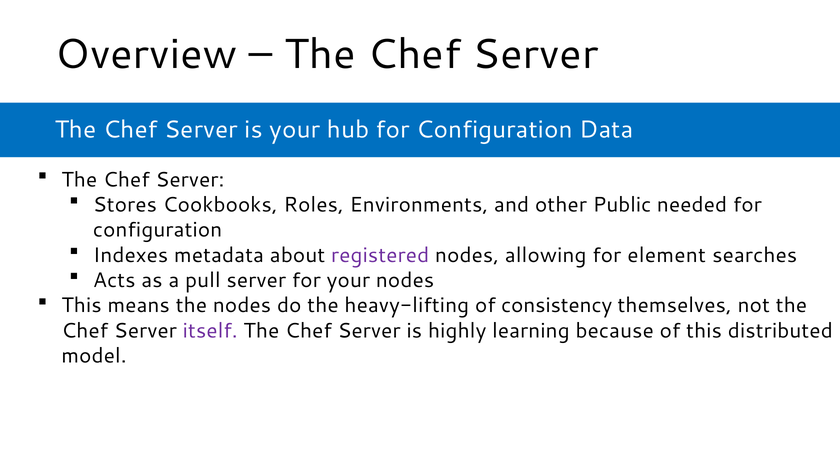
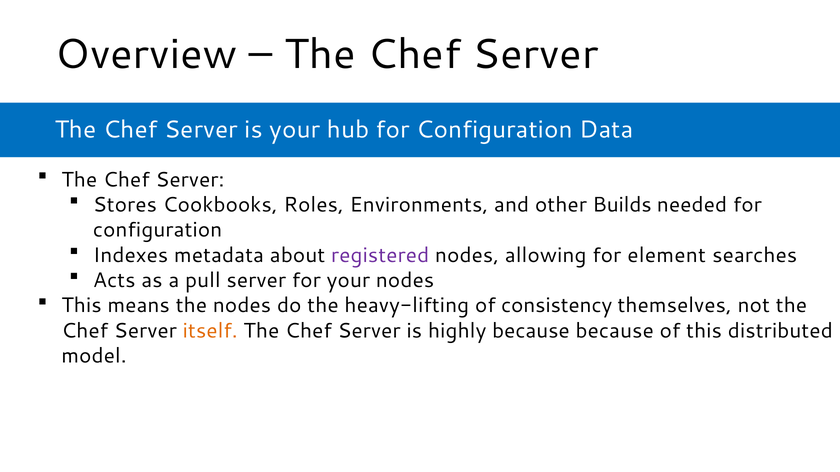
Public: Public -> Builds (622, 205)
itself colour: purple -> orange (210, 331)
highly learning: learning -> because (531, 331)
